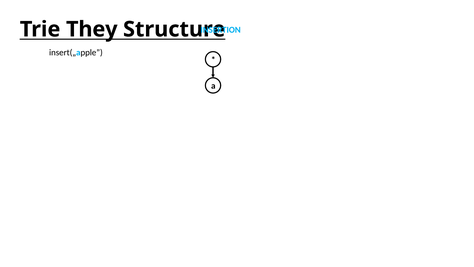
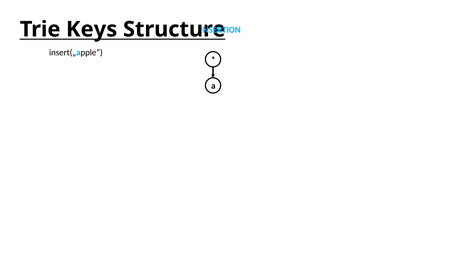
They: They -> Keys (92, 29)
